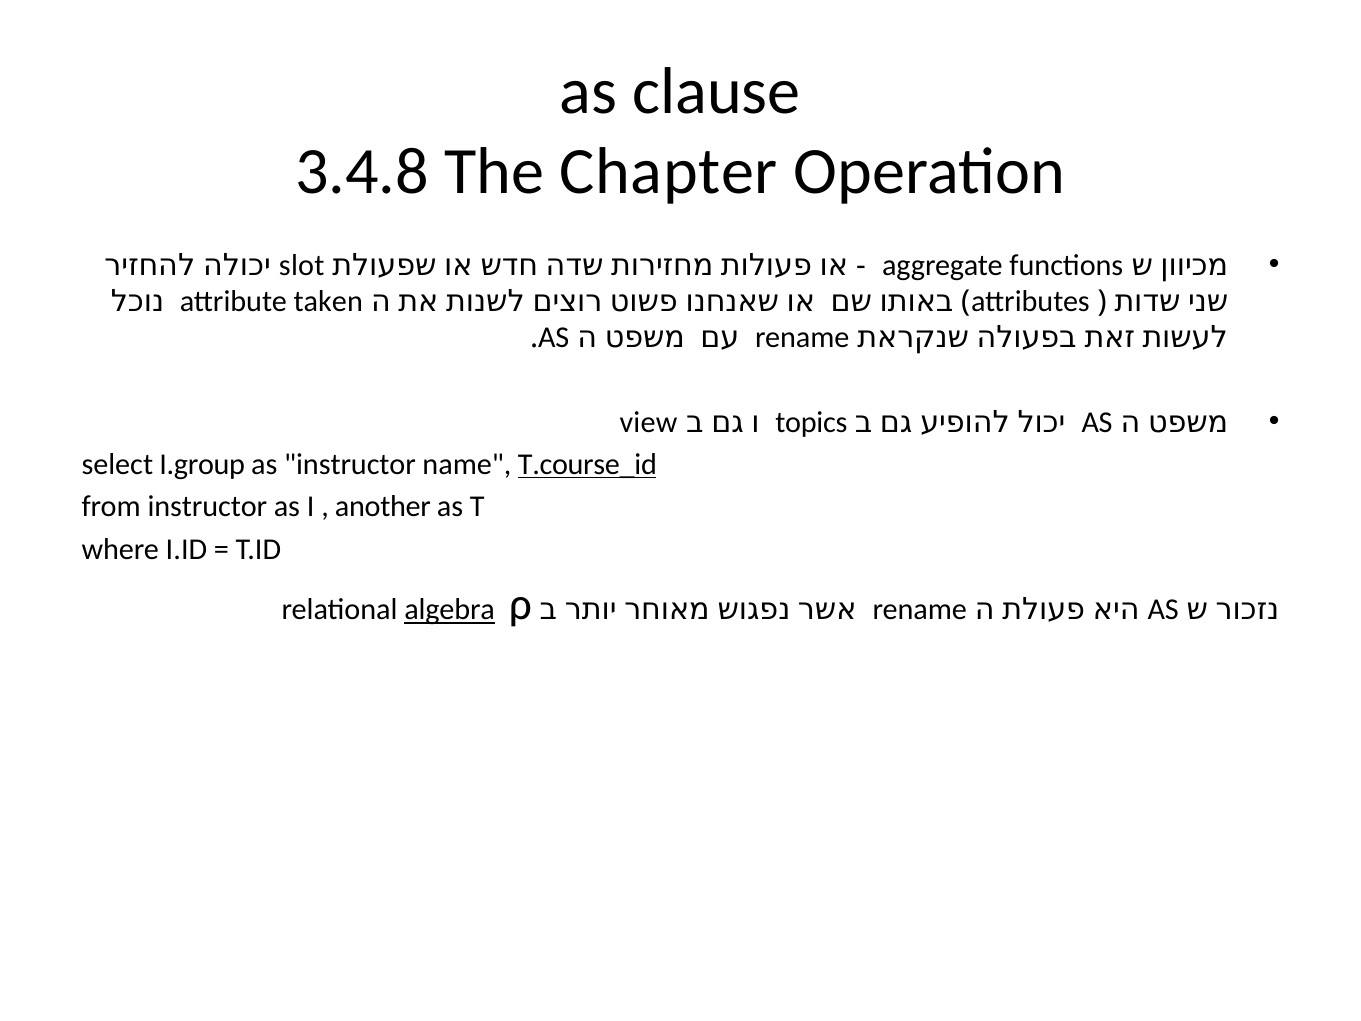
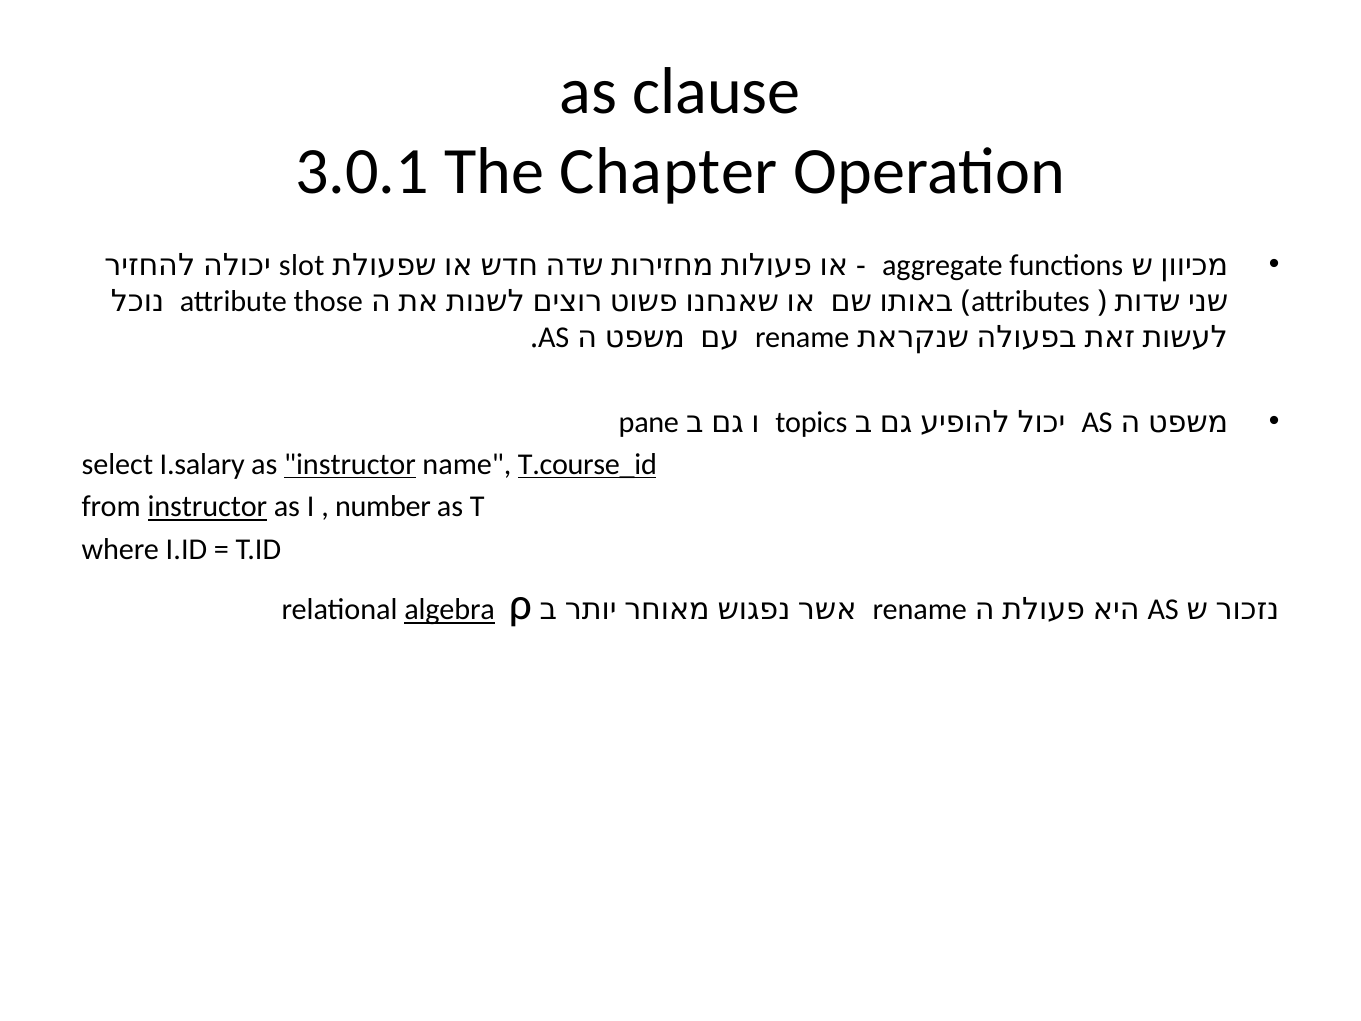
3.4.8: 3.4.8 -> 3.0.1 (362, 171)
taken: taken -> those (328, 301)
view: view -> pane (649, 422)
I.group: I.group -> I.salary (202, 464)
instructor underline: none -> present (350, 464)
instructor underline: none -> present (207, 507)
another: another -> number (383, 507)
